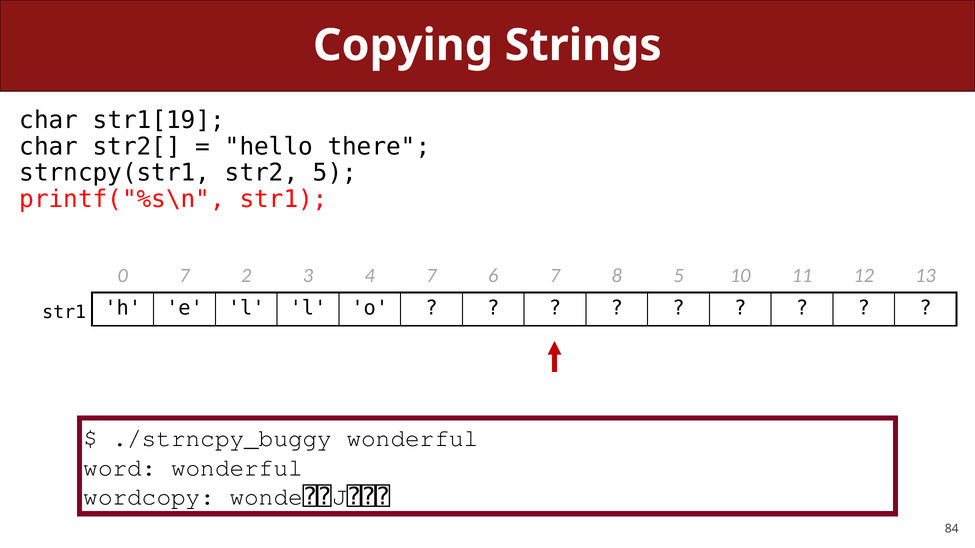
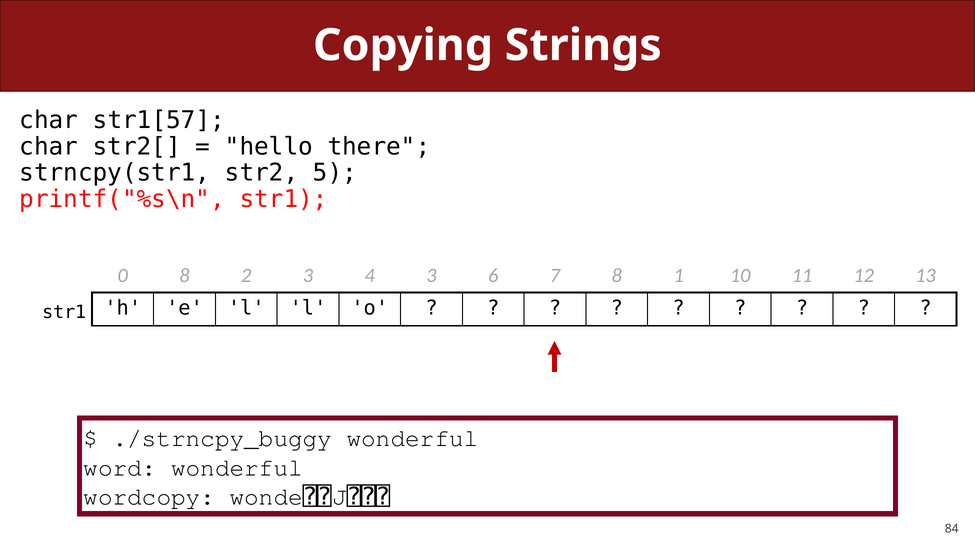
str1[19: str1[19 -> str1[57 (159, 120)
0 7: 7 -> 8 (184, 276)
4 7: 7 -> 3 (432, 276)
8 5: 5 -> 1 (679, 276)
